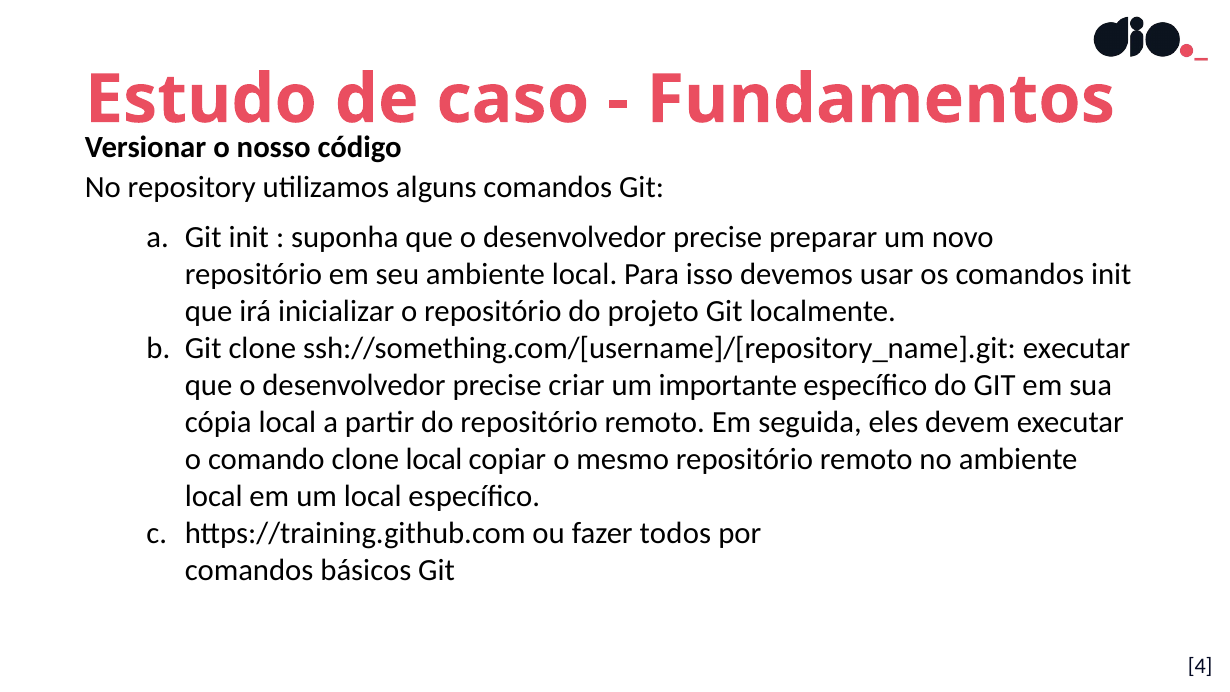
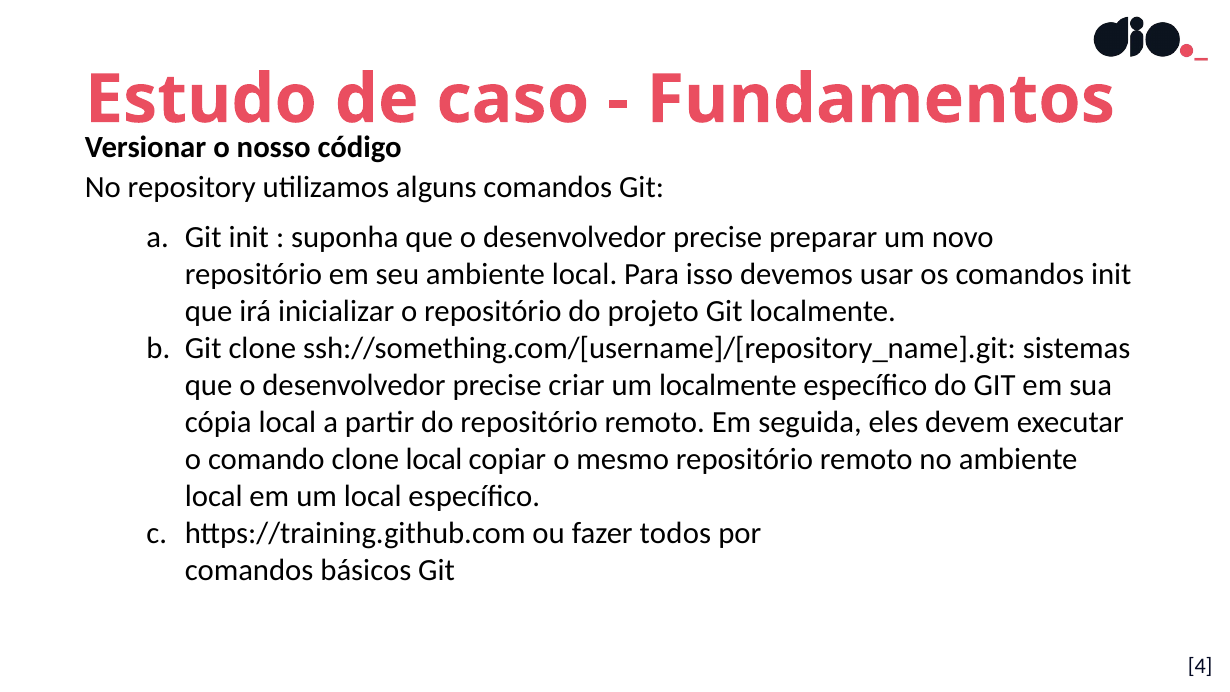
ssh://something.com/[username]/[repository_name].git executar: executar -> sistemas (1077, 348)
um importante: importante -> localmente (728, 385)
